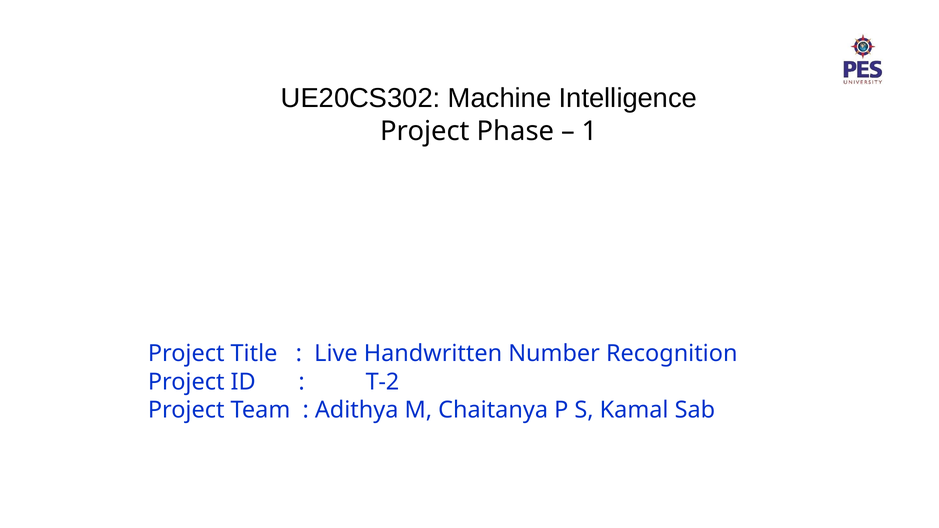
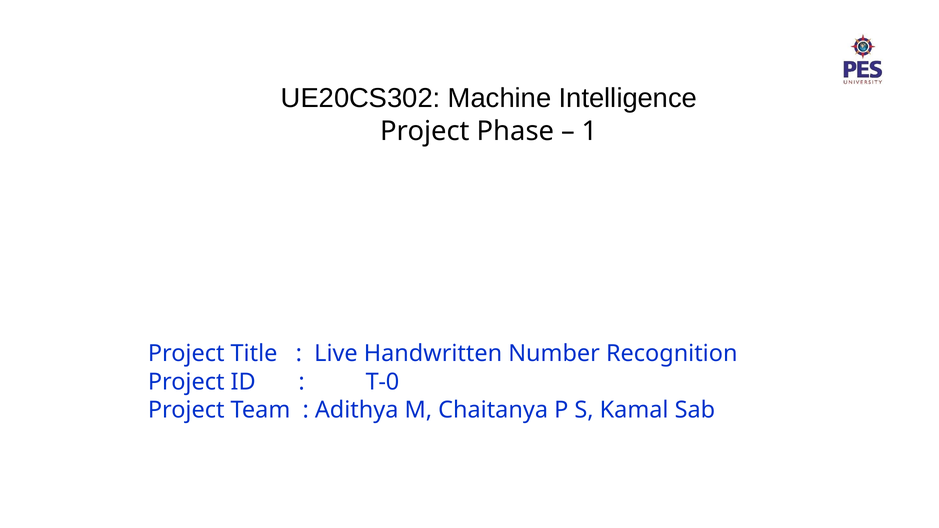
T-2: T-2 -> T-0 (382, 382)
